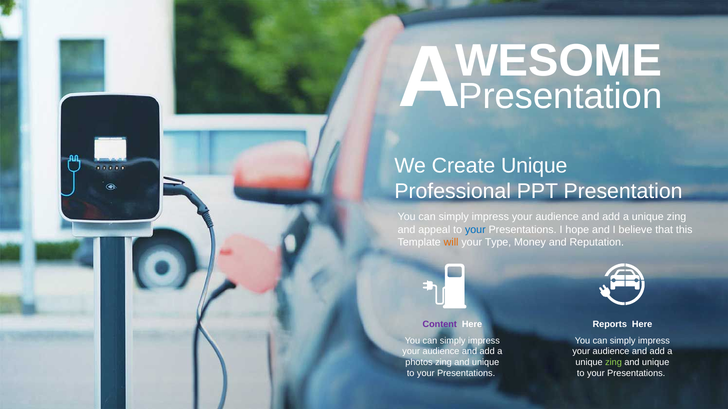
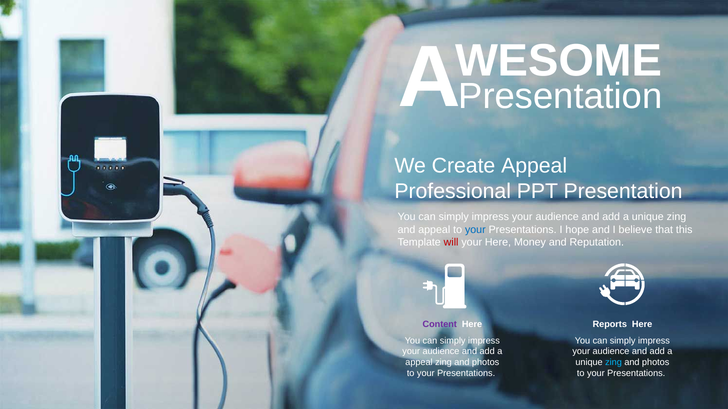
Create Unique: Unique -> Appeal (534, 166)
will colour: orange -> red (451, 243)
your Type: Type -> Here (498, 243)
photos: photos -> appeal (419, 363)
unique: unique -> photos (486, 363)
zing colour: light green -> light blue (614, 363)
unique: unique -> photos (656, 363)
